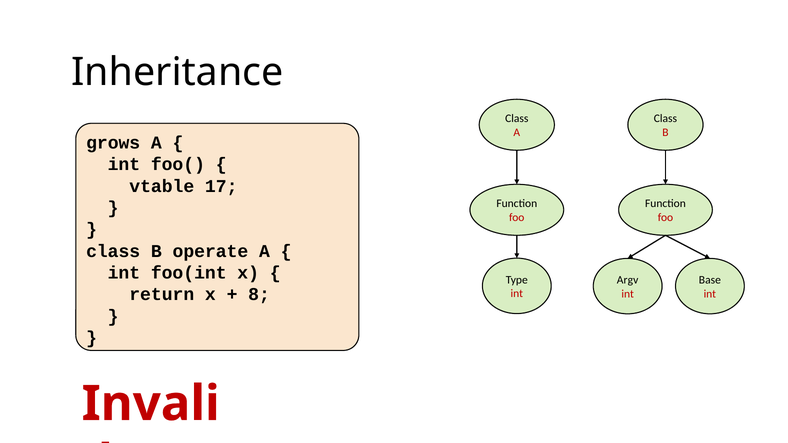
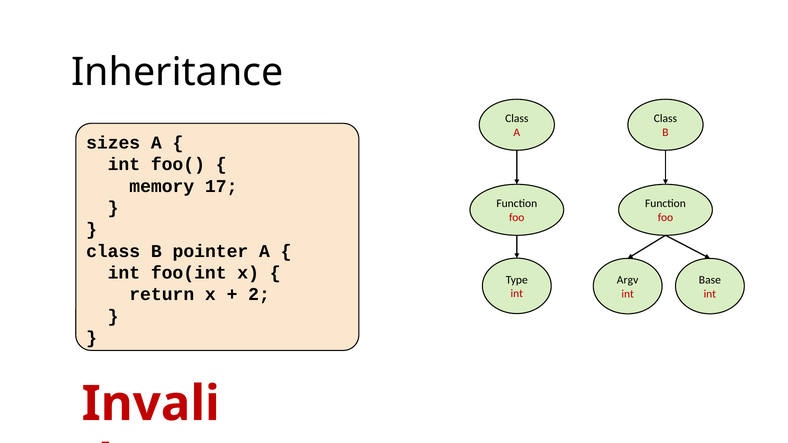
grows: grows -> sizes (113, 143)
vtable: vtable -> memory (162, 186)
operate: operate -> pointer (210, 251)
8: 8 -> 2 (259, 295)
